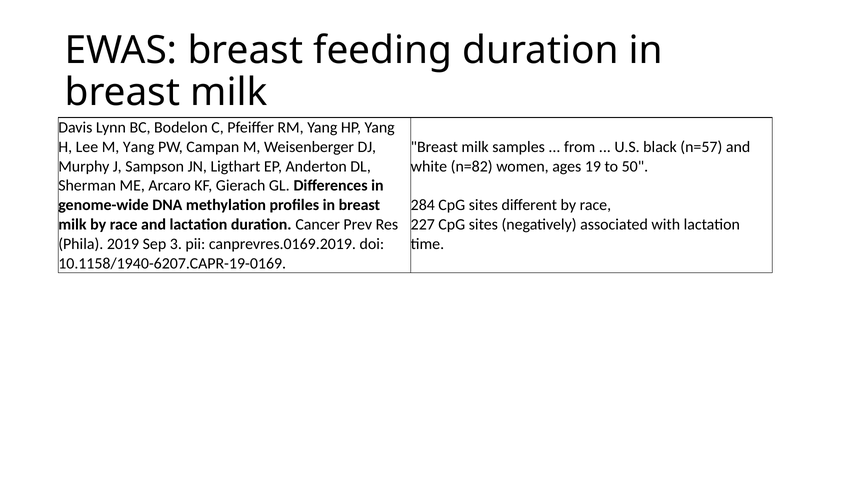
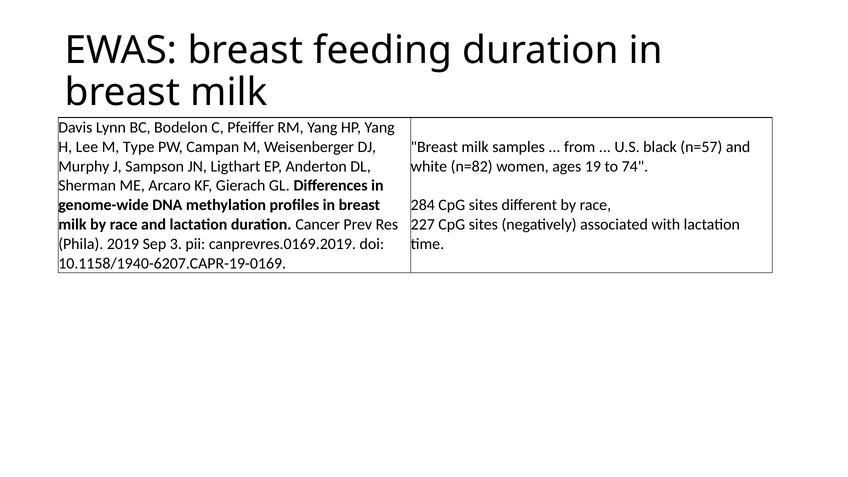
M Yang: Yang -> Type (139, 147)
50: 50 -> 74 (635, 166)
